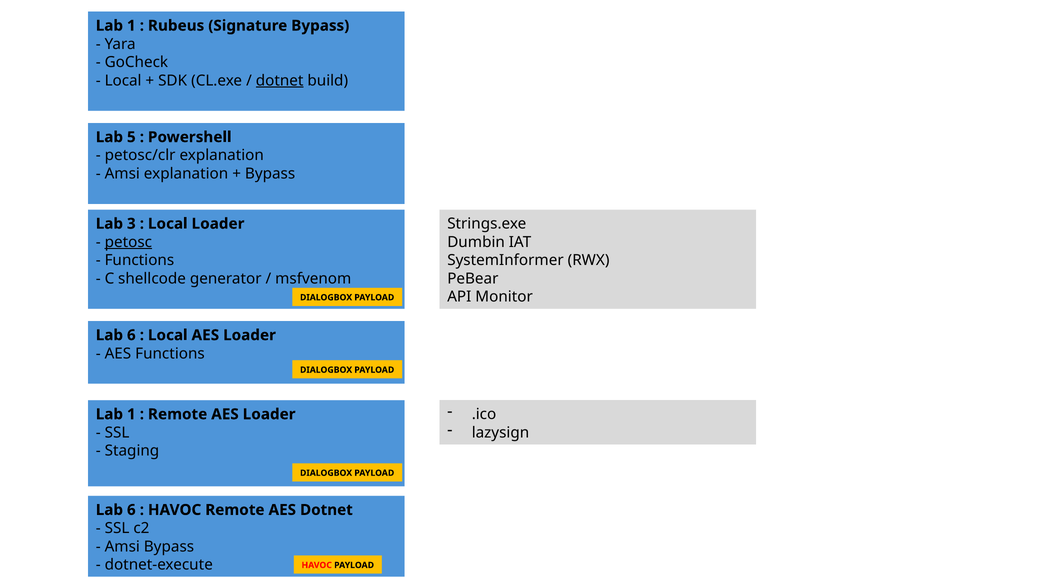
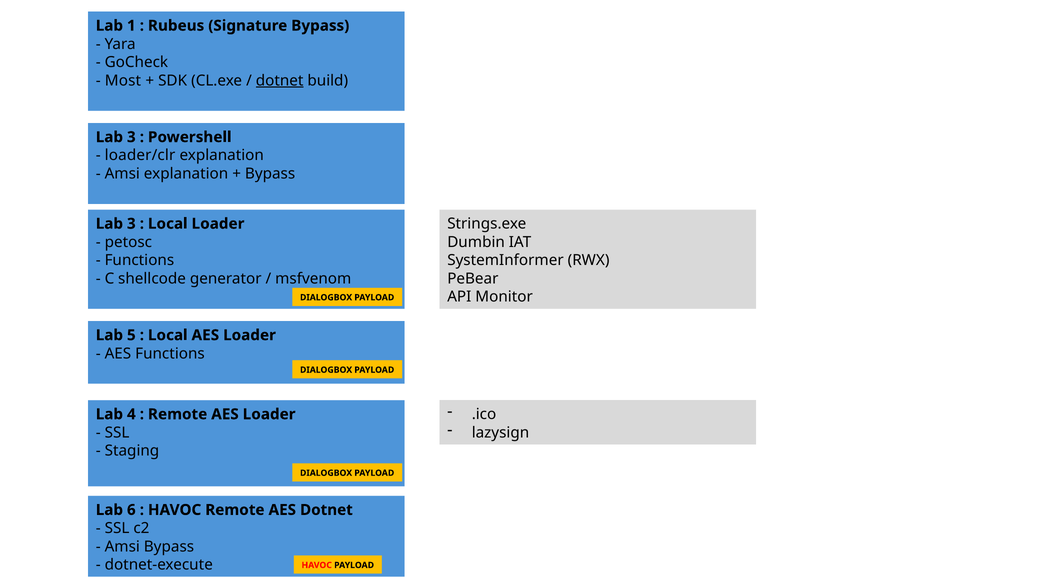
Local: Local -> Most (123, 81)
5: 5 -> 3 (131, 137)
petosc/clr: petosc/clr -> loader/clr (140, 155)
petosc underline: present -> none (128, 242)
6: 6 -> 5 (131, 335)
1: 1 -> 4 (131, 414)
